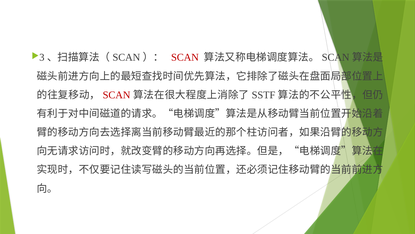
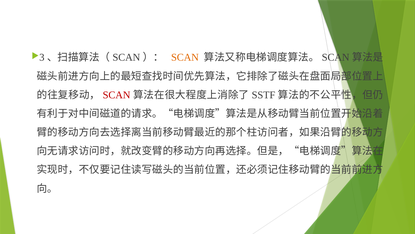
SCAN colour: red -> orange (185, 57)
